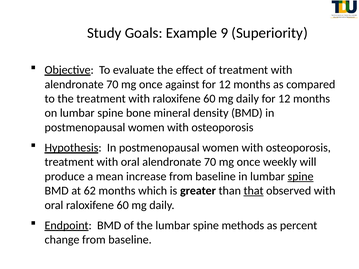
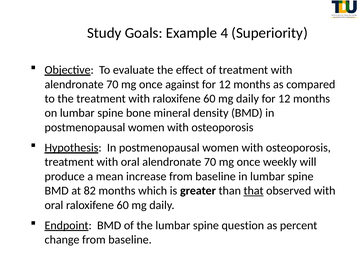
9: 9 -> 4 (224, 33)
spine underline: present -> none (301, 177)
62: 62 -> 82 (90, 191)
methods: methods -> question (243, 226)
